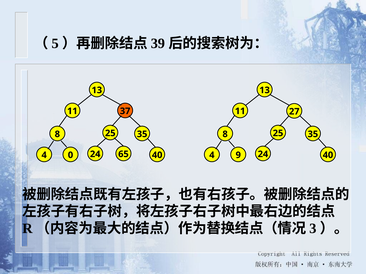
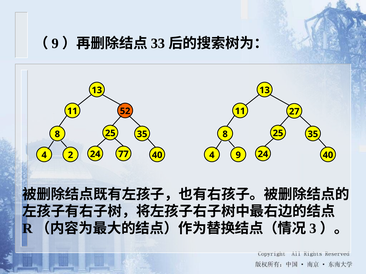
5: 5 -> 9 (55, 44)
39: 39 -> 33 (158, 44)
37: 37 -> 52 (125, 111)
65: 65 -> 77 (123, 154)
0: 0 -> 2 (70, 155)
